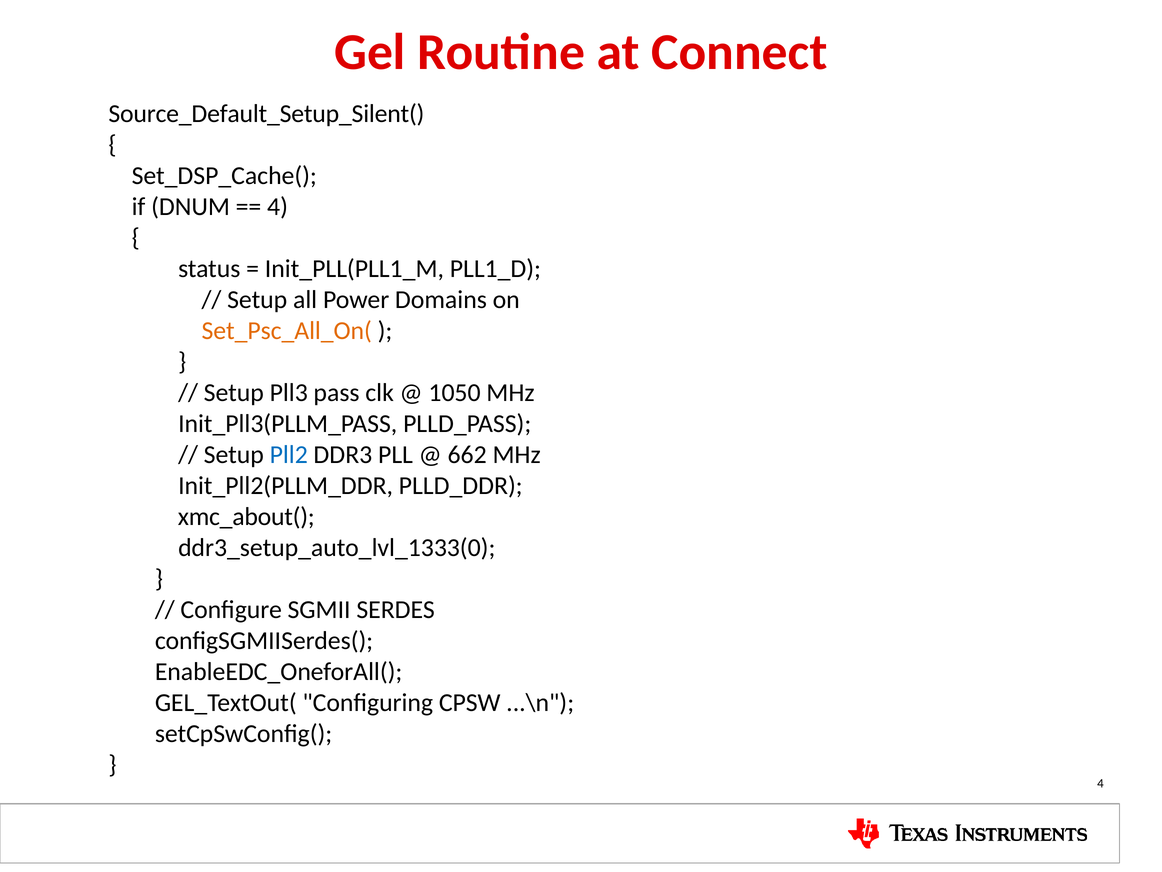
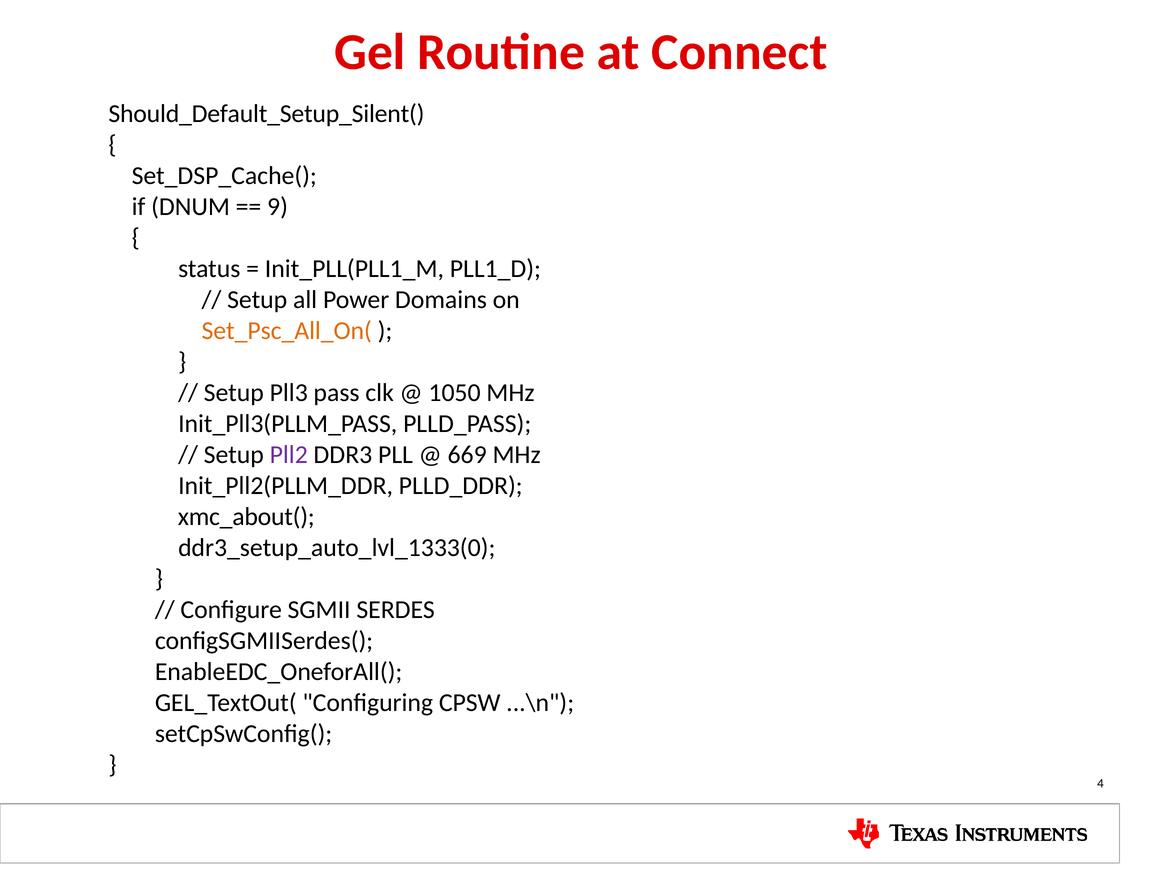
Source_Default_Setup_Silent(: Source_Default_Setup_Silent( -> Should_Default_Setup_Silent( (266, 114)
4: 4 -> 9 (277, 207)
Pll2 colour: blue -> purple (289, 454)
662: 662 -> 669 (467, 454)
